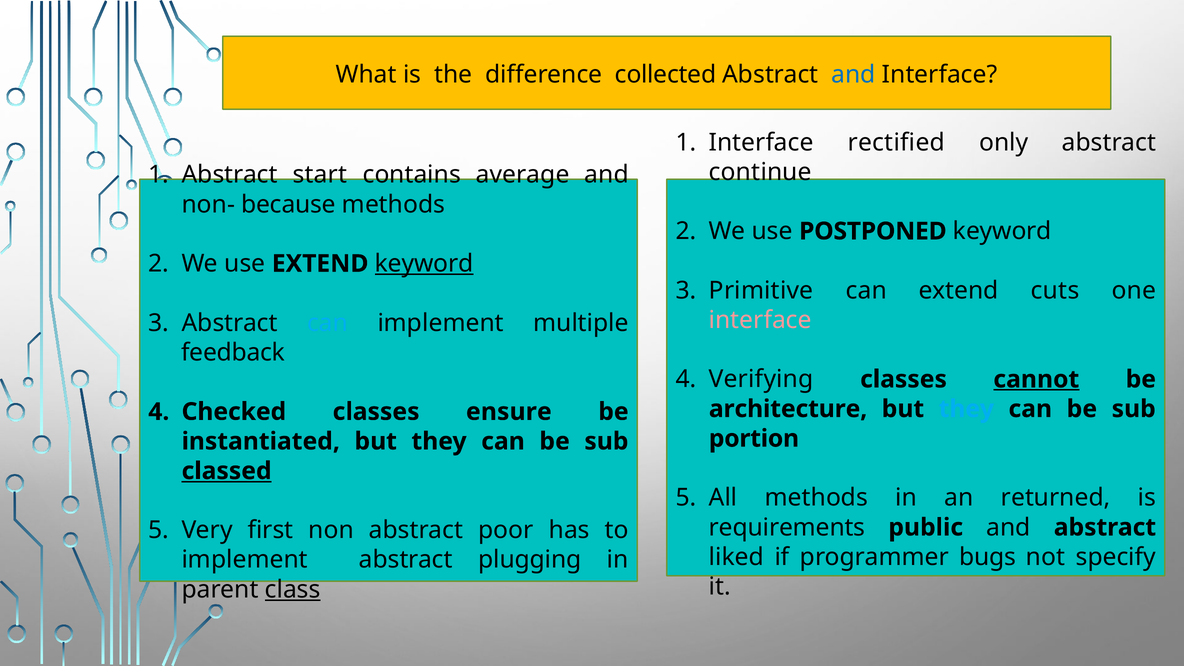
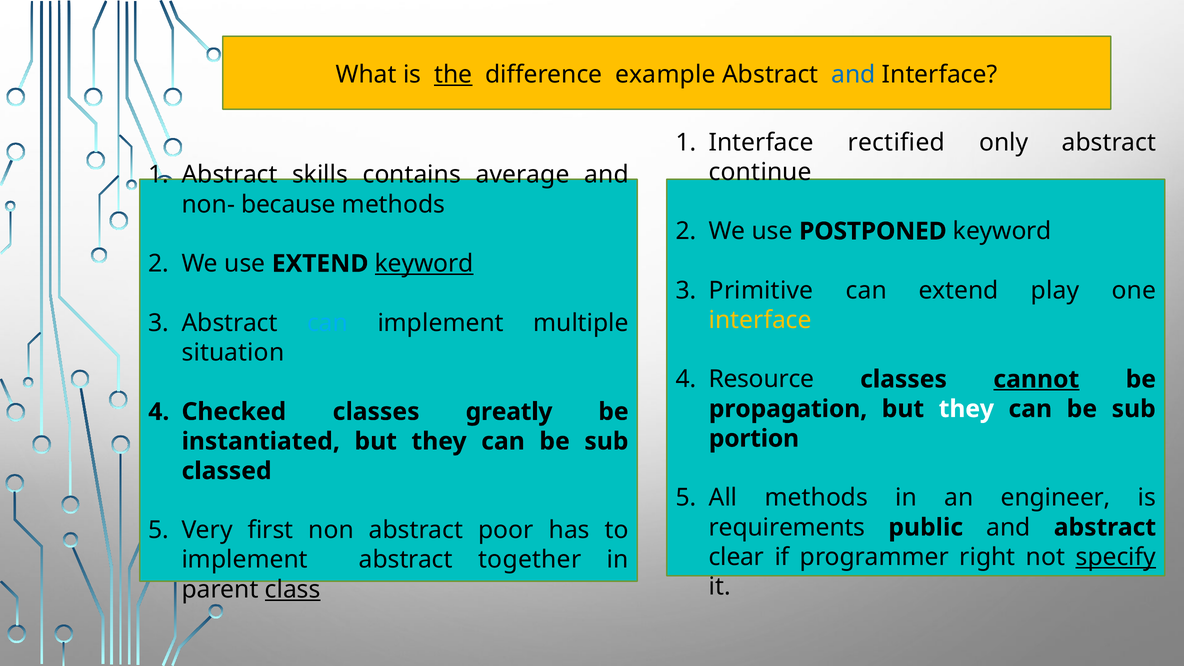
the underline: none -> present (453, 75)
collected: collected -> example (665, 75)
start: start -> skills (320, 175)
cuts: cuts -> play (1055, 290)
interface colour: pink -> yellow (760, 320)
feedback: feedback -> situation (233, 353)
Verifying: Verifying -> Resource (761, 379)
architecture: architecture -> propagation (788, 409)
they colour: light blue -> white (966, 409)
ensure: ensure -> greatly (509, 412)
classed underline: present -> none (227, 471)
returned: returned -> engineer (1056, 498)
liked: liked -> clear (736, 557)
bugs: bugs -> right (987, 557)
specify underline: none -> present (1116, 557)
plugging: plugging -> together (530, 560)
